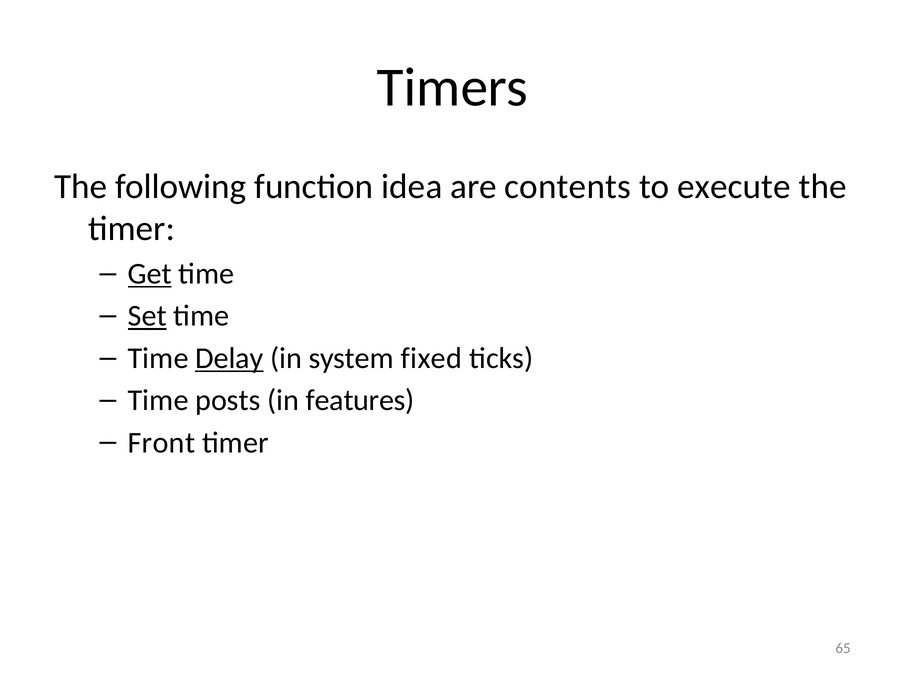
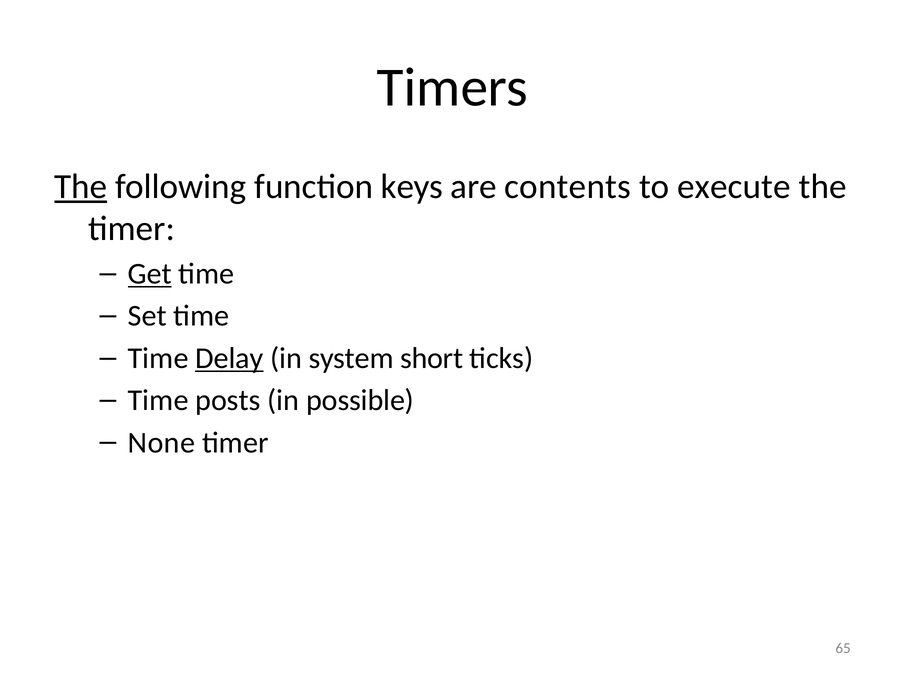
The underline: none -> present (81, 186)
idea: idea -> keys (412, 186)
Set underline: present -> none (147, 316)
fixed: fixed -> short (432, 358)
features: features -> possible (360, 400)
Front: Front -> None (161, 443)
